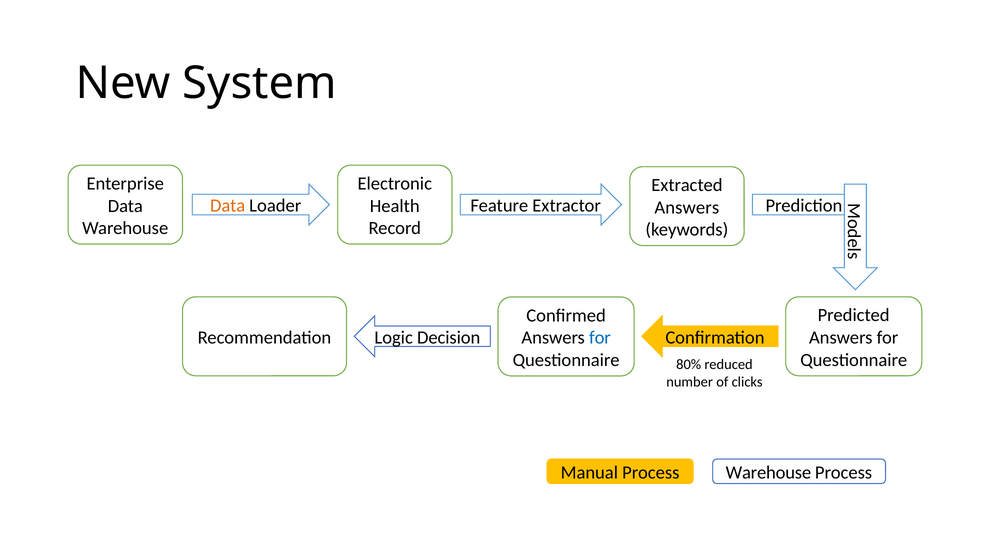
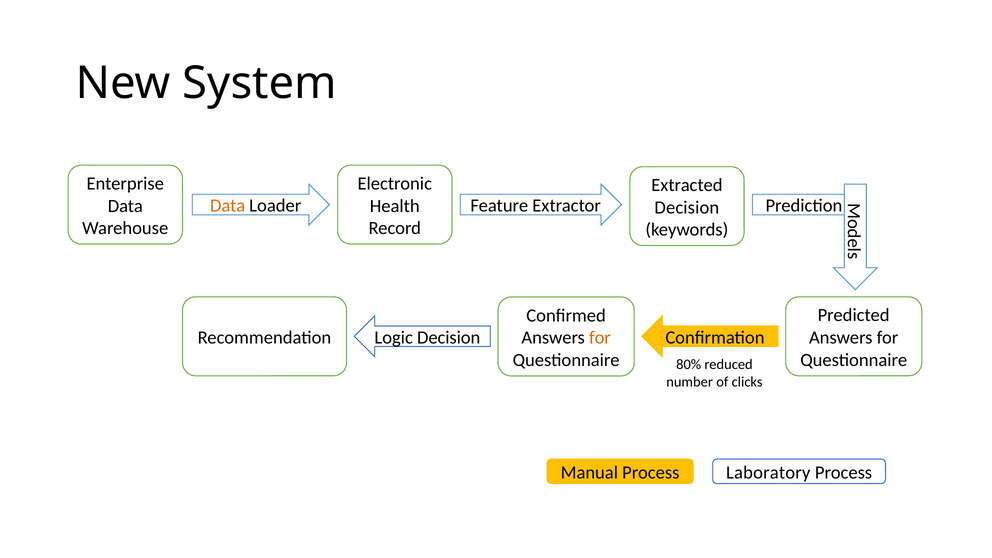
Answers: Answers -> Decision (687, 207)
for colour: blue -> orange (600, 338)
Process Warehouse: Warehouse -> Laboratory (768, 473)
